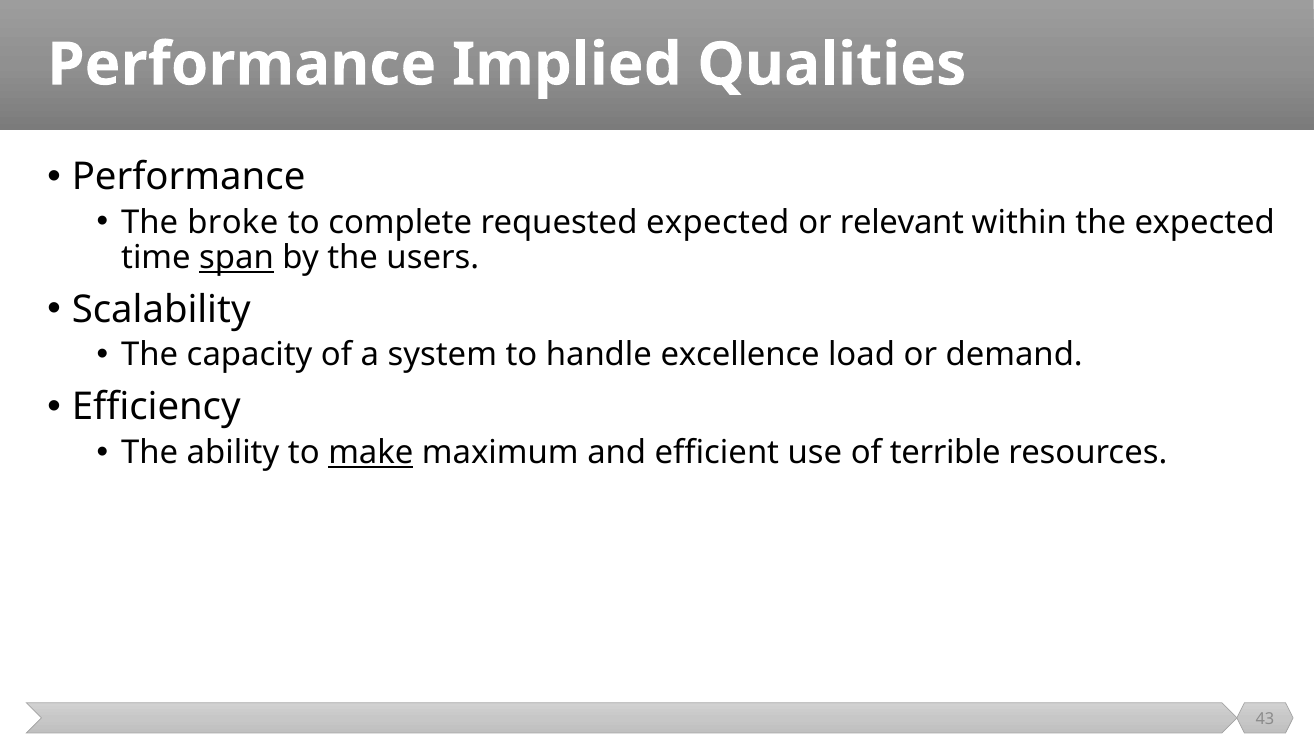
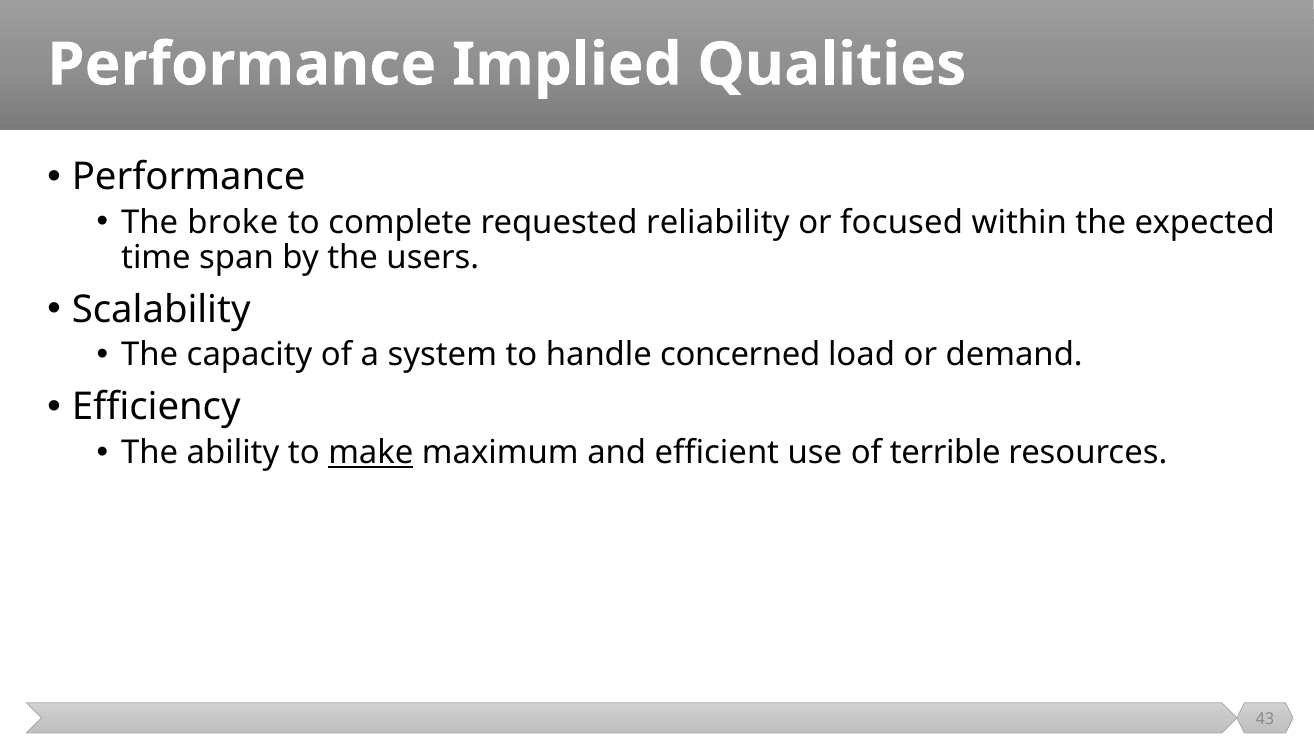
requested expected: expected -> reliability (718, 222)
relevant: relevant -> focused (902, 222)
span underline: present -> none (237, 258)
excellence: excellence -> concerned (740, 355)
